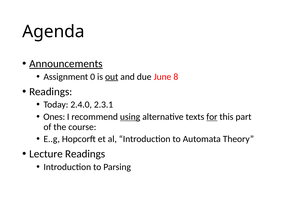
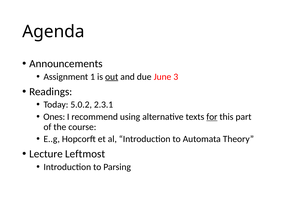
Announcements underline: present -> none (66, 64)
0: 0 -> 1 (93, 77)
8: 8 -> 3 (176, 77)
2.4.0: 2.4.0 -> 5.0.2 (81, 105)
using underline: present -> none (130, 117)
Lecture Readings: Readings -> Leftmost (85, 154)
